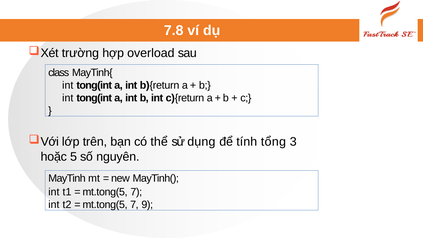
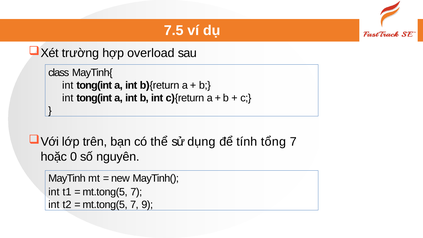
7.8: 7.8 -> 7.5 (174, 31)
tổng 3: 3 -> 7 (293, 142)
5: 5 -> 0 (74, 157)
